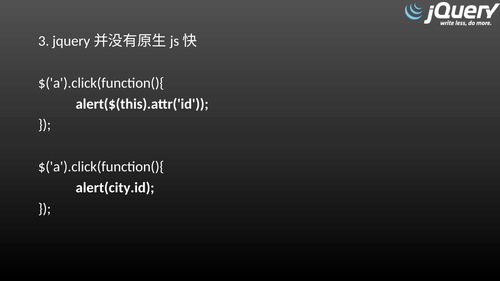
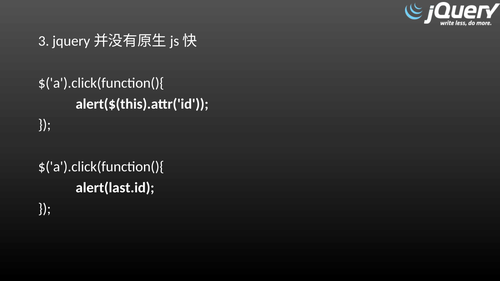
alert(city.id: alert(city.id -> alert(last.id (115, 188)
